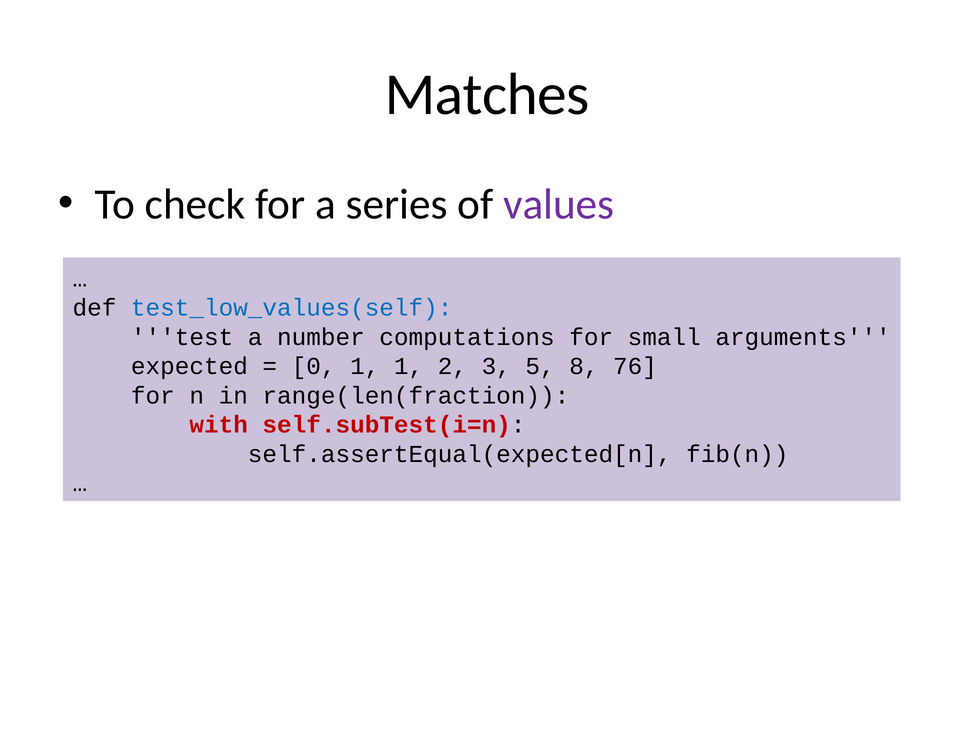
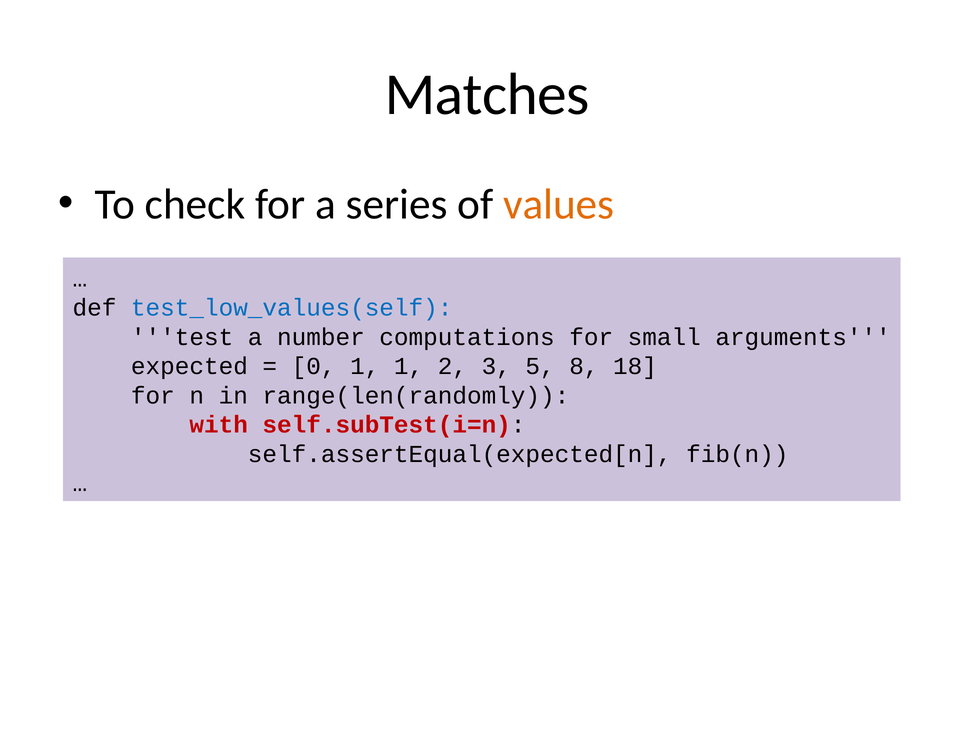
values colour: purple -> orange (559, 204)
76: 76 -> 18 (635, 366)
range(len(fraction: range(len(fraction -> range(len(randomly (416, 395)
